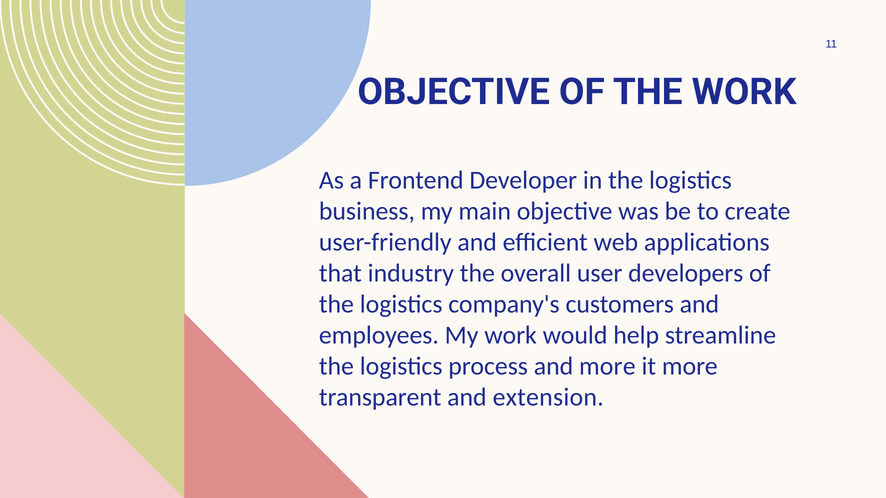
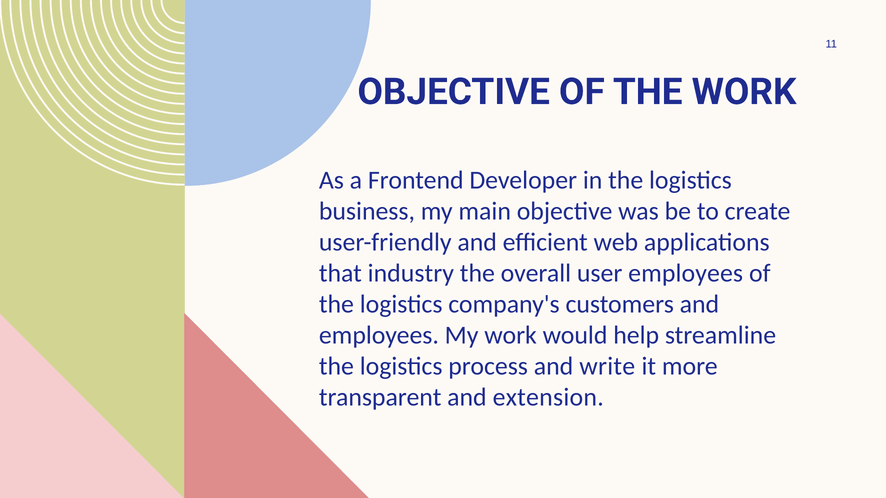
user developers: developers -> employees (686, 273)
and more: more -> write (607, 366)
